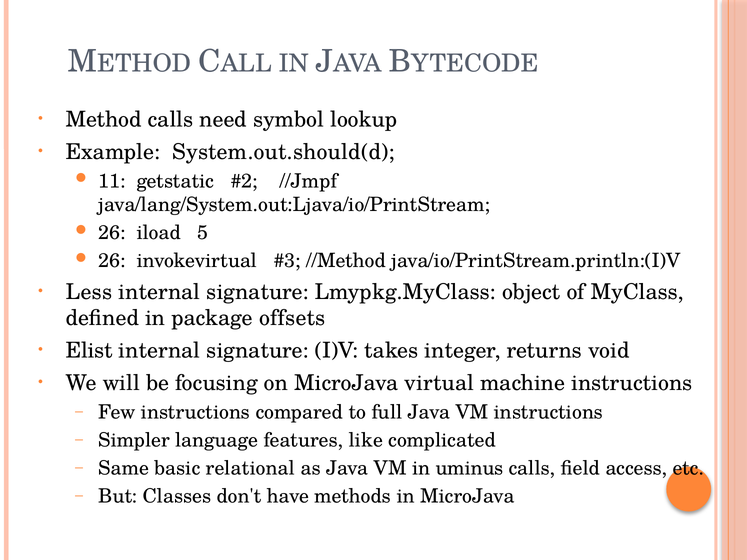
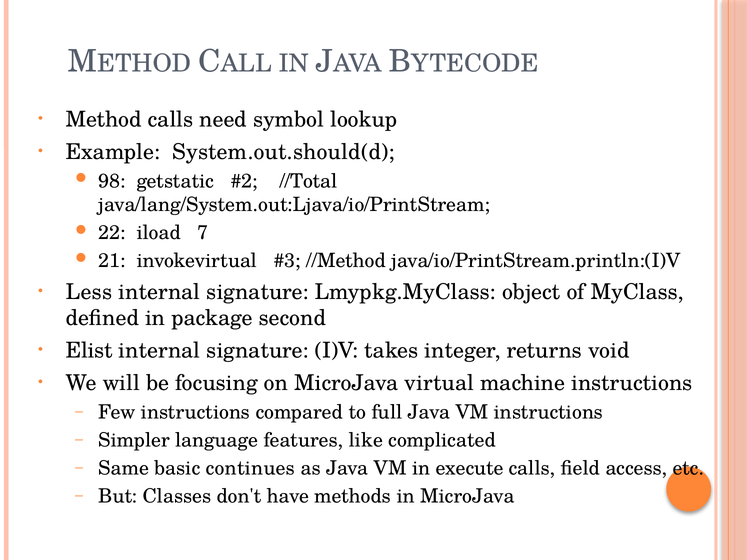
11: 11 -> 98 (112, 181)
//Jmpf: //Jmpf -> //Total (308, 181)
26: 26 -> 22 (112, 233)
5: 5 -> 7 (203, 233)
26: 26 -> 21 (112, 261)
offsets: offsets -> second (292, 318)
relational: relational -> continues (250, 468)
uminus: uminus -> execute (470, 468)
